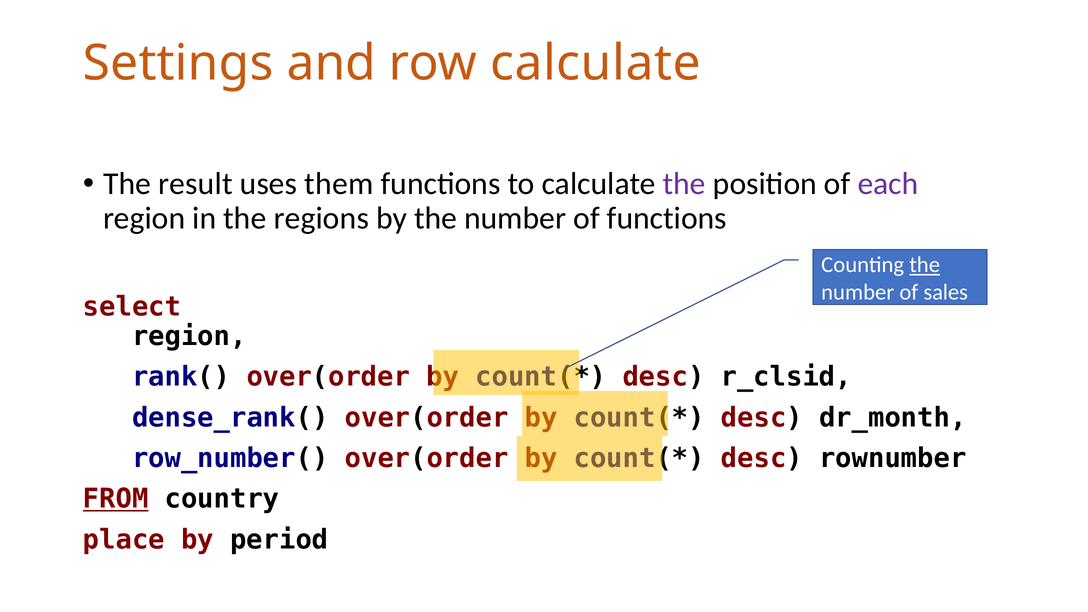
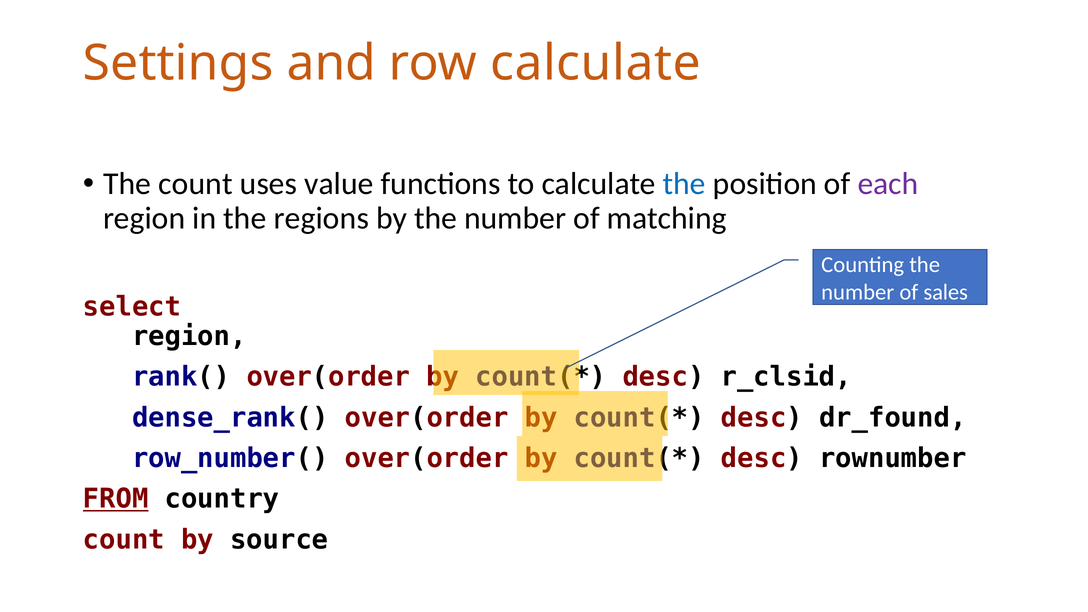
The result: result -> count (195, 184)
them: them -> value (339, 184)
the colour: purple -> blue (684, 184)
of functions: functions -> matching (667, 218)
the underline: present -> none (925, 265)
dr_month: dr_month -> dr_found (893, 418)
place: place -> count (124, 540)
period: period -> source (279, 540)
